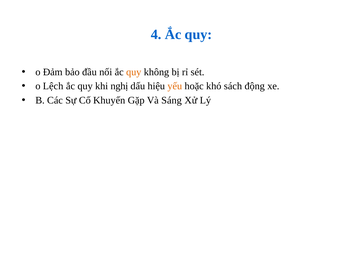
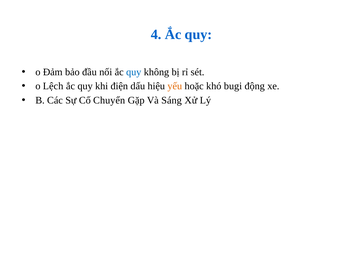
quy colour: orange -> blue (134, 72)
nghị: nghị -> điện (119, 86)
sách: sách -> bugi (233, 86)
Khuyến: Khuyến -> Chuyển (109, 100)
